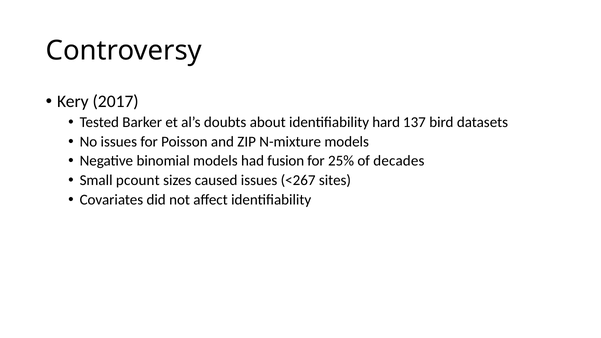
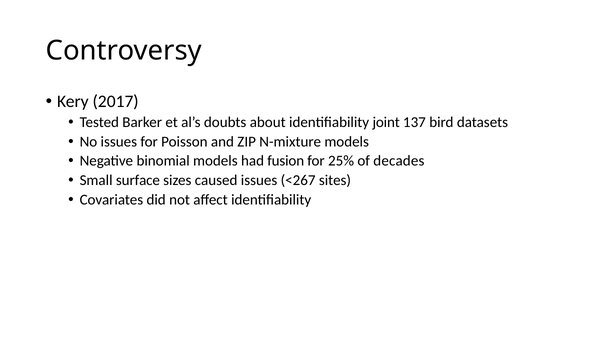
hard: hard -> joint (386, 122)
pcount: pcount -> surface (138, 180)
